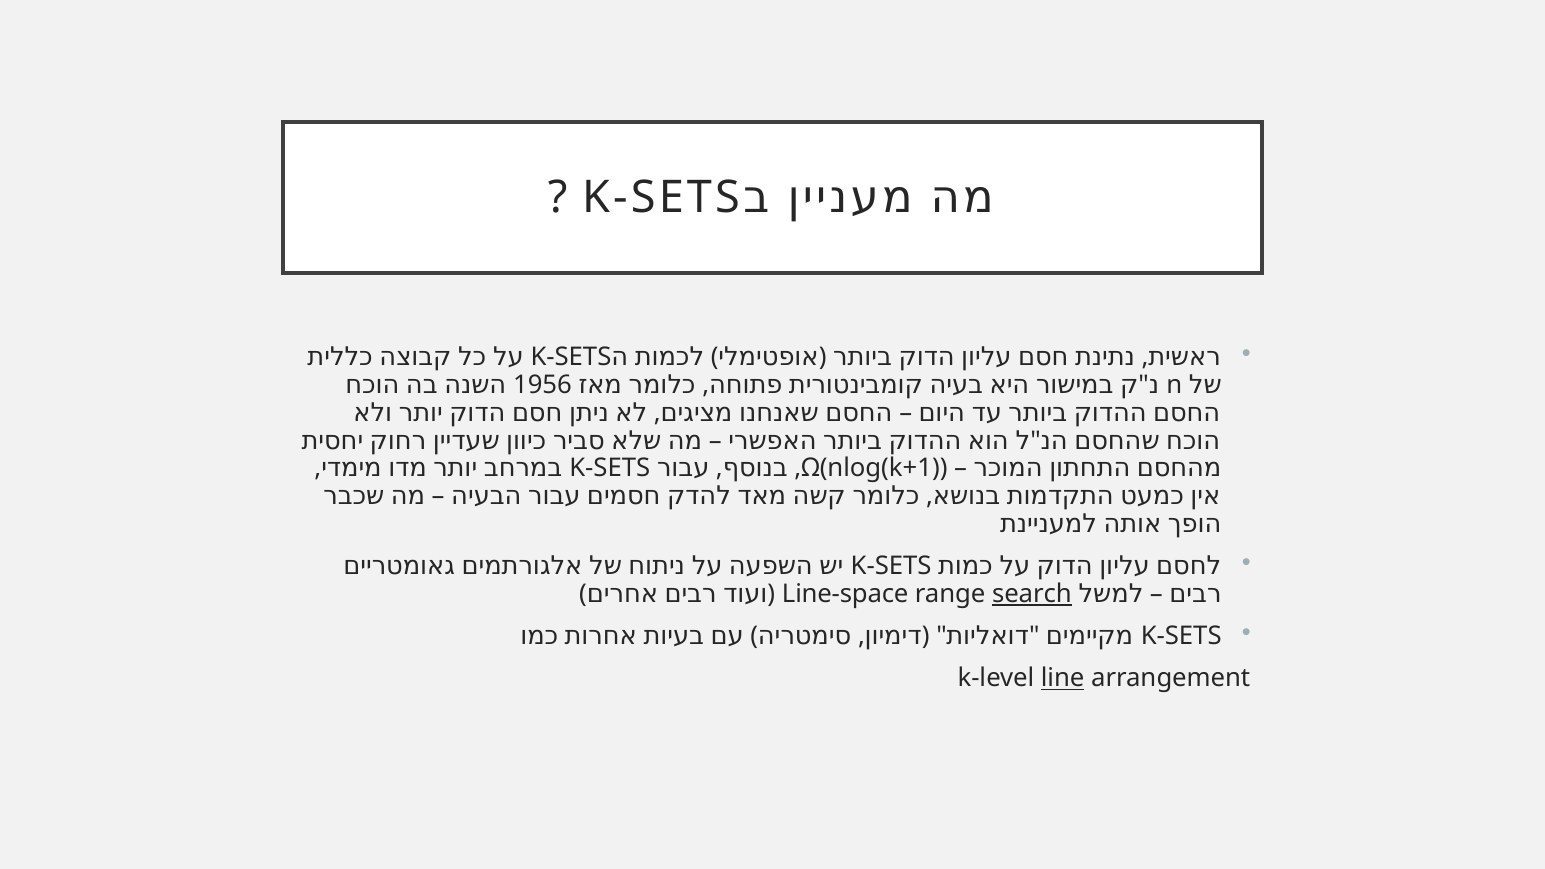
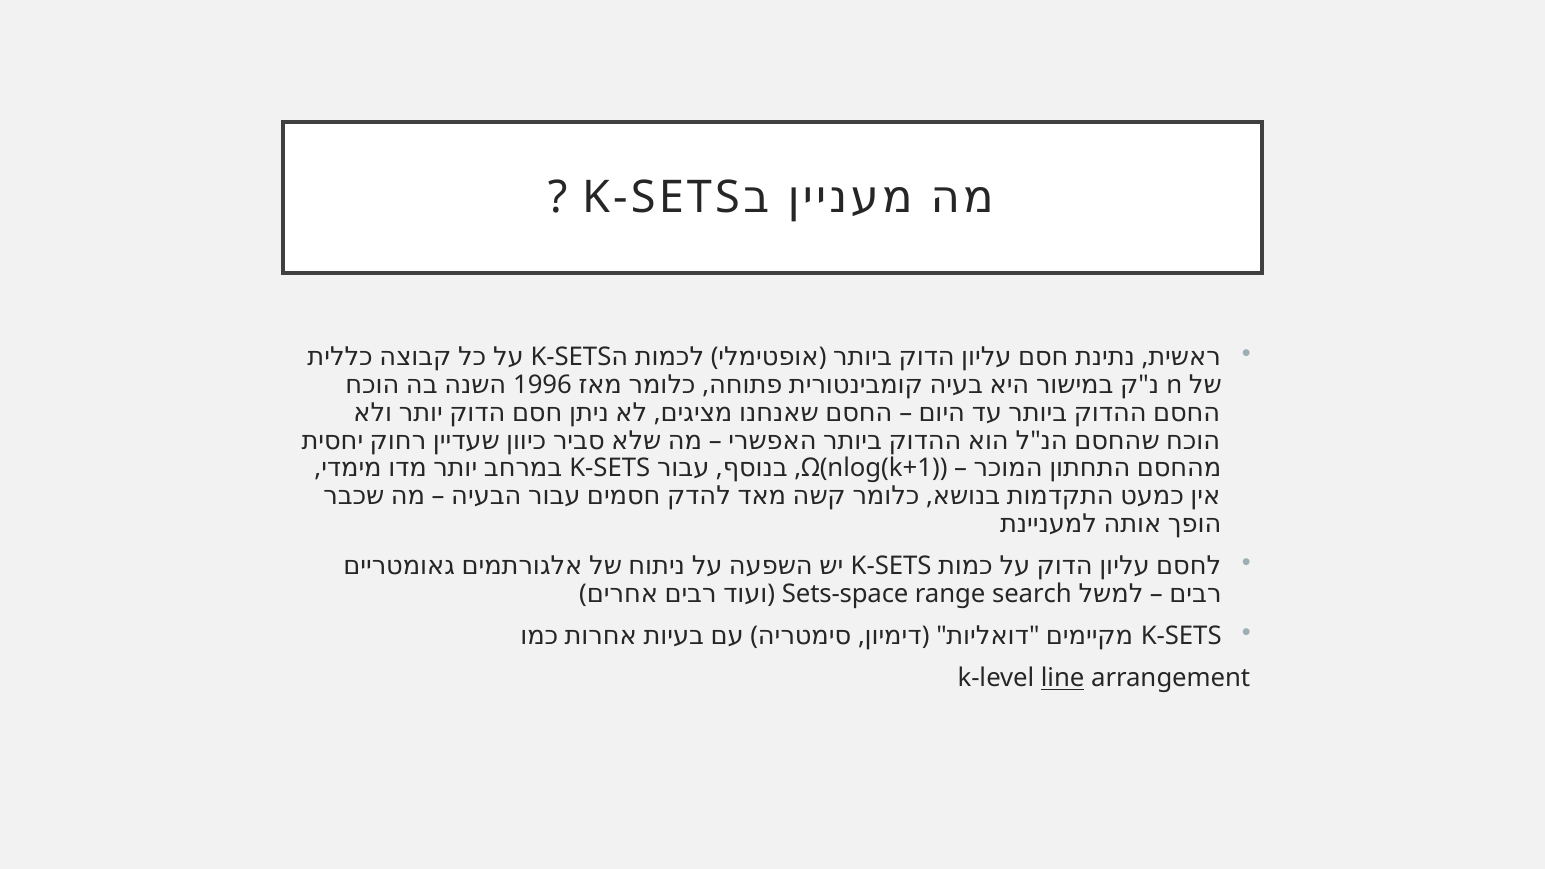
1956: 1956 -> 1996 (542, 385)
Line-space: Line-space -> Sets-space (845, 594)
search underline: present -> none (1032, 594)
